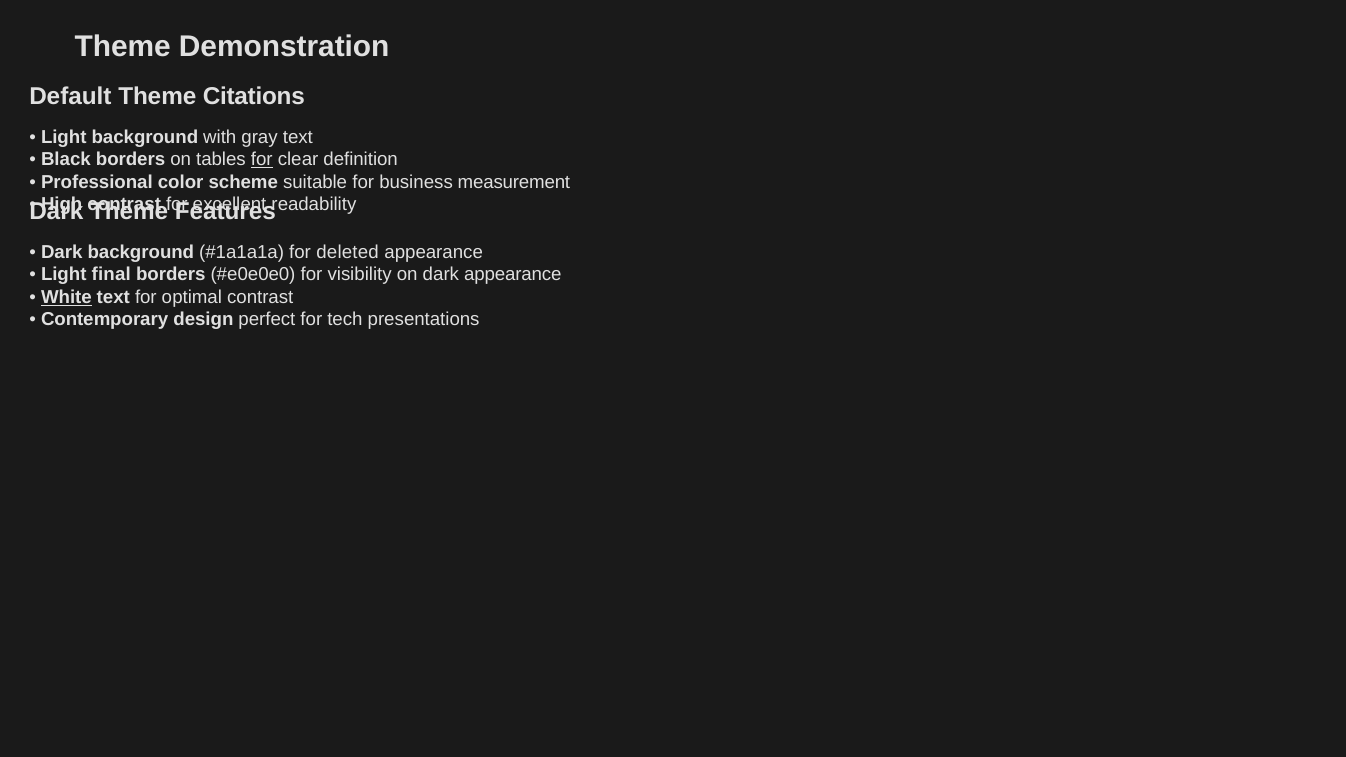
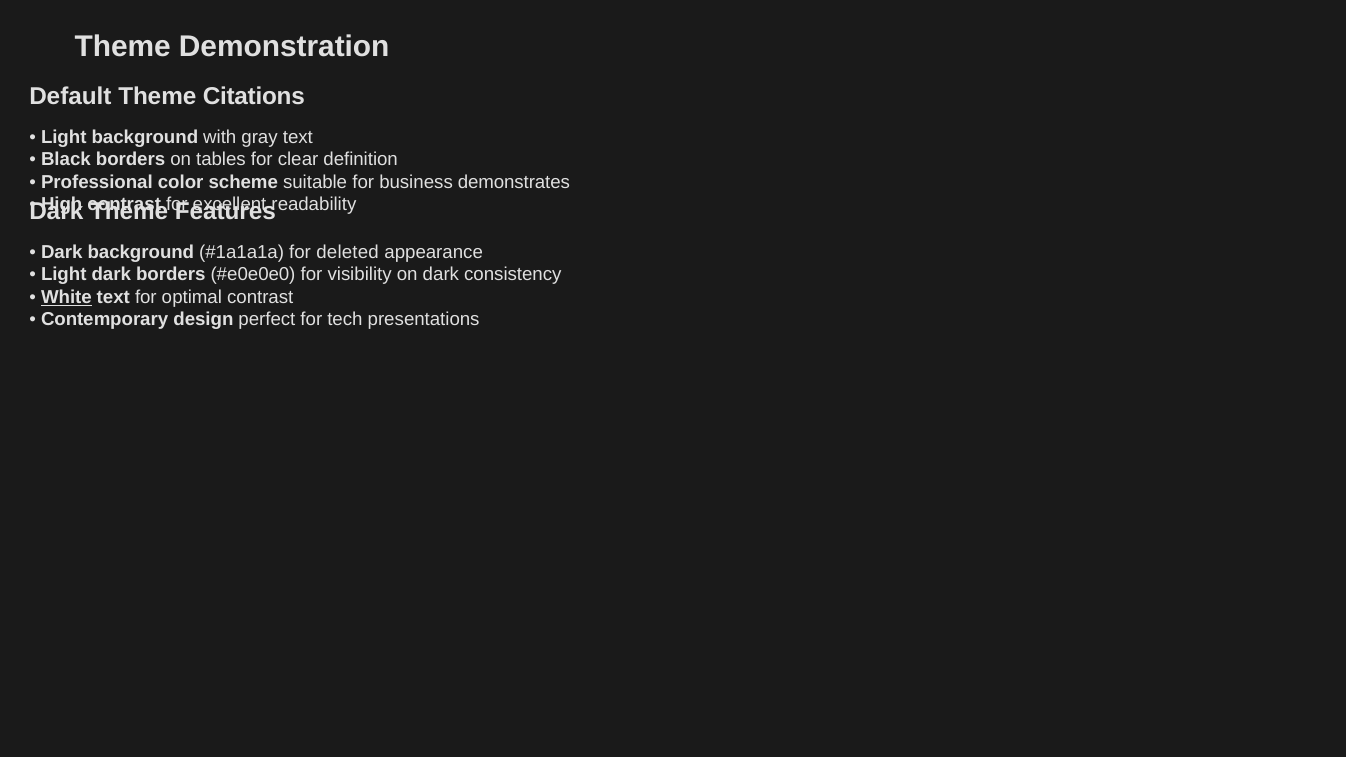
for underline: present -> none (262, 160)
measurement: measurement -> demonstrates (514, 182)
Light final: final -> dark (111, 275)
dark appearance: appearance -> consistency (513, 275)
